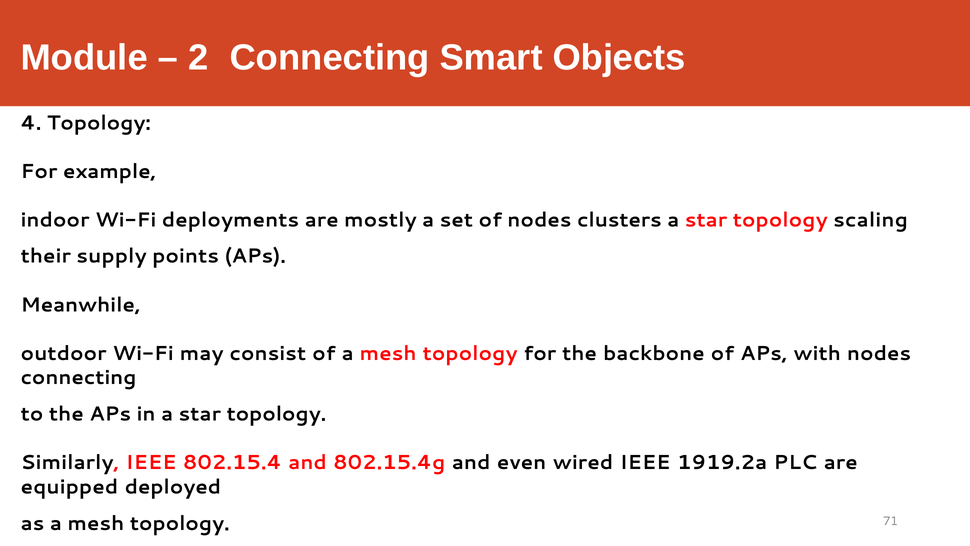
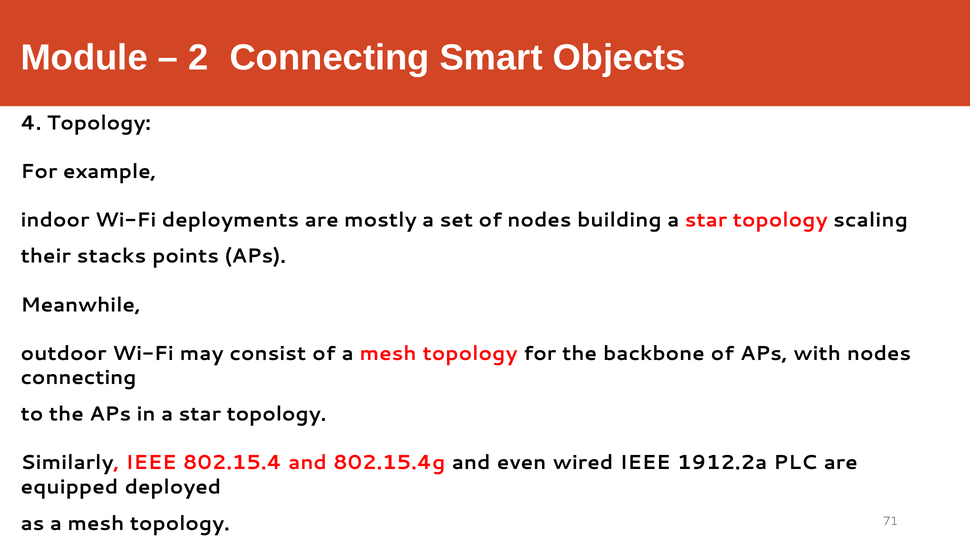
clusters: clusters -> building (619, 220)
supply: supply -> stacks (111, 256)
1919.2a: 1919.2a -> 1912.2a (722, 462)
